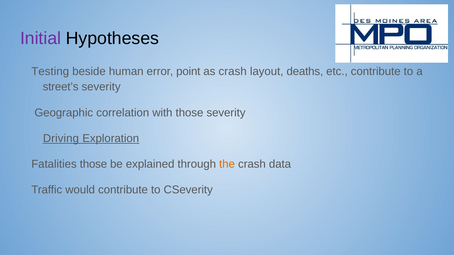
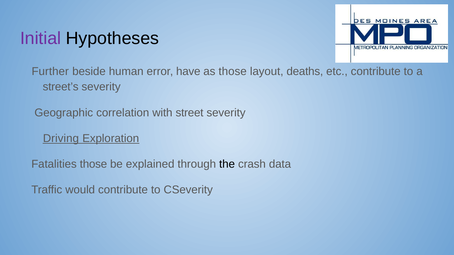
Testing: Testing -> Further (50, 71)
point: point -> have (188, 71)
as crash: crash -> those (233, 71)
with those: those -> street (190, 113)
the colour: orange -> black (227, 164)
